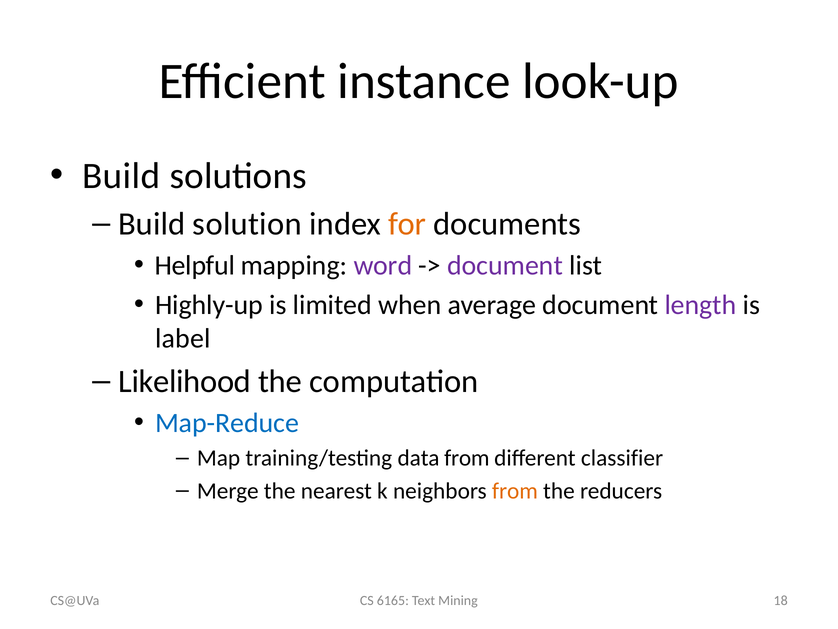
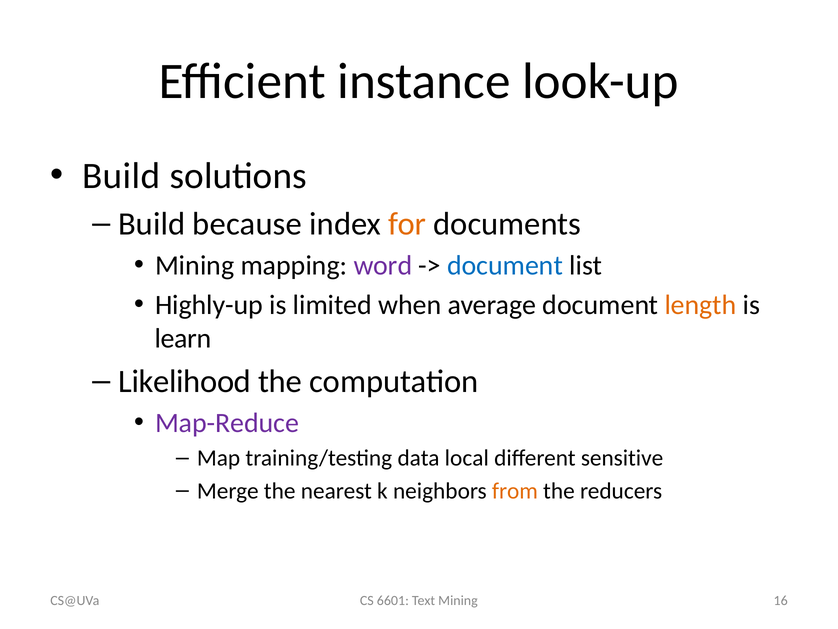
solution: solution -> because (247, 224)
Helpful: Helpful -> Mining (195, 266)
document colour: purple -> blue (505, 266)
length colour: purple -> orange (701, 305)
label: label -> learn (183, 338)
Map-Reduce colour: blue -> purple (227, 423)
data from: from -> local (467, 458)
classifier: classifier -> sensitive (622, 458)
6165: 6165 -> 6601 (393, 600)
18: 18 -> 16 (781, 600)
